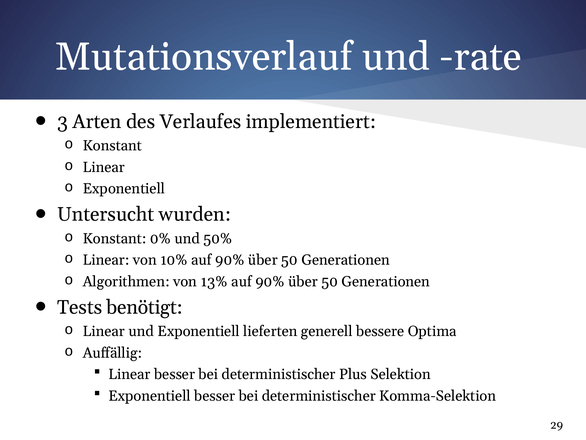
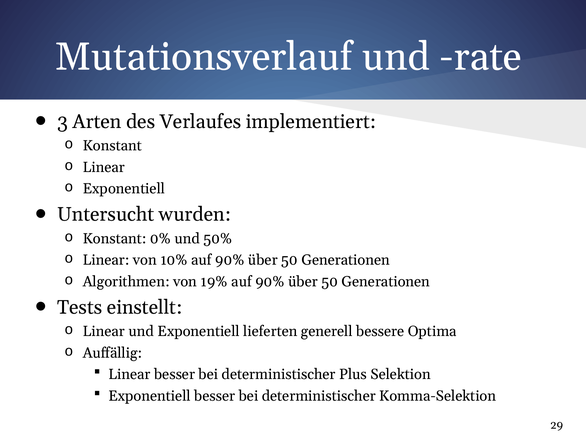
13%: 13% -> 19% (214, 281)
benötigt: benötigt -> einstellt (145, 307)
